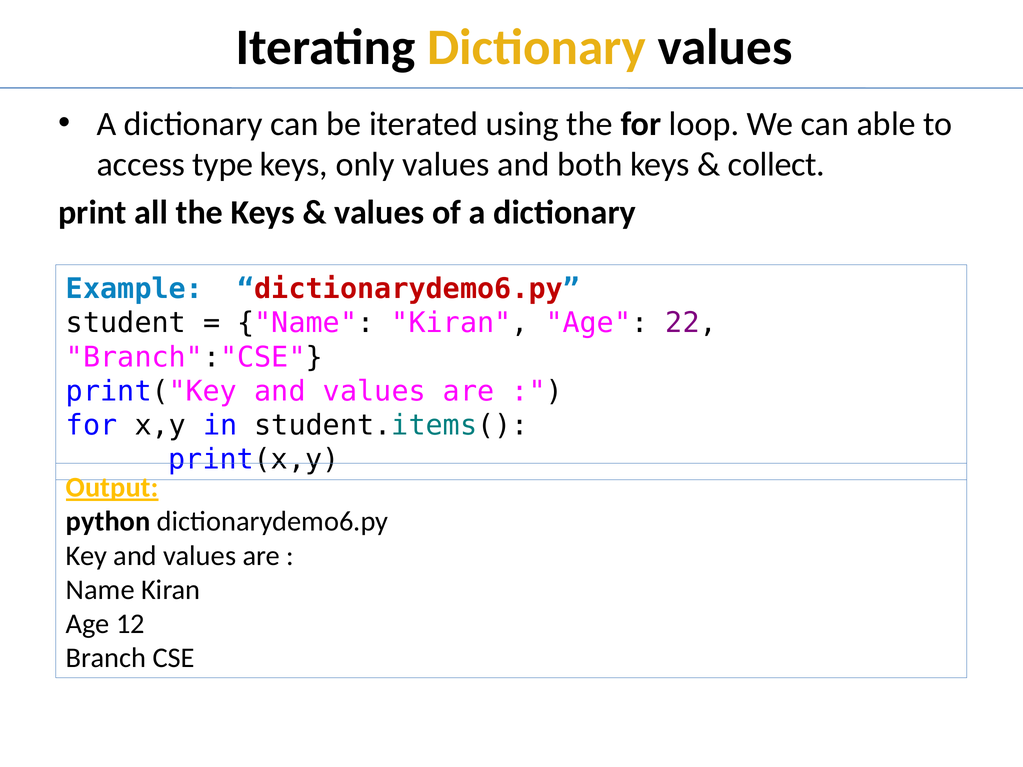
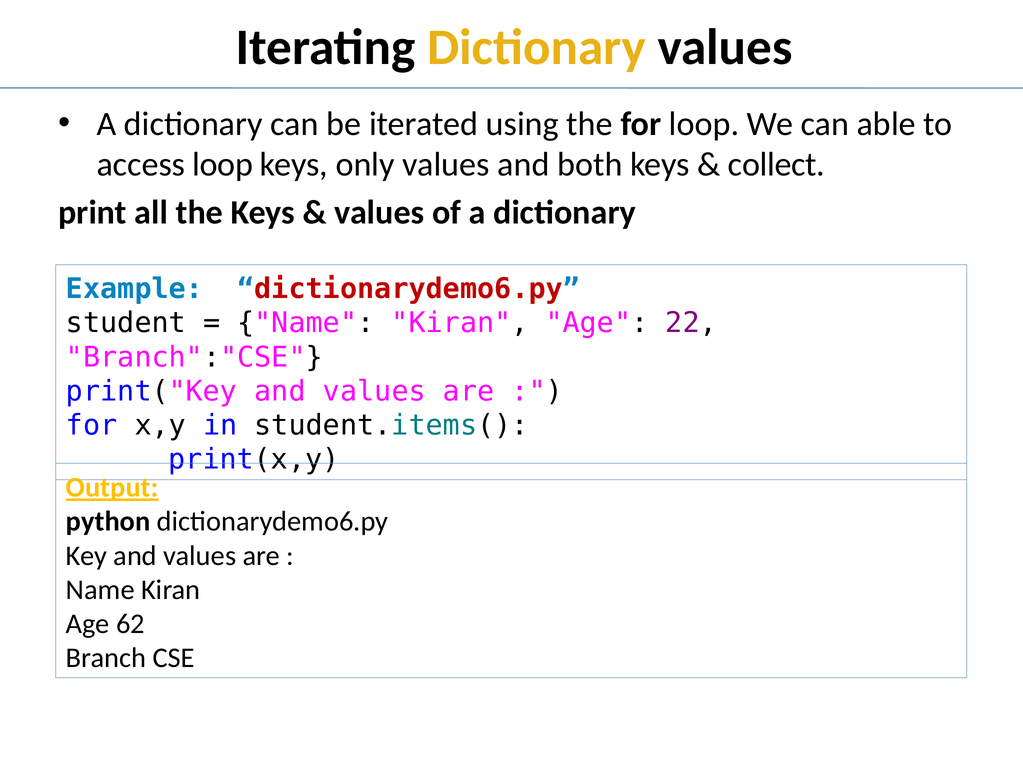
access type: type -> loop (223, 165)
12: 12 -> 62 (130, 624)
